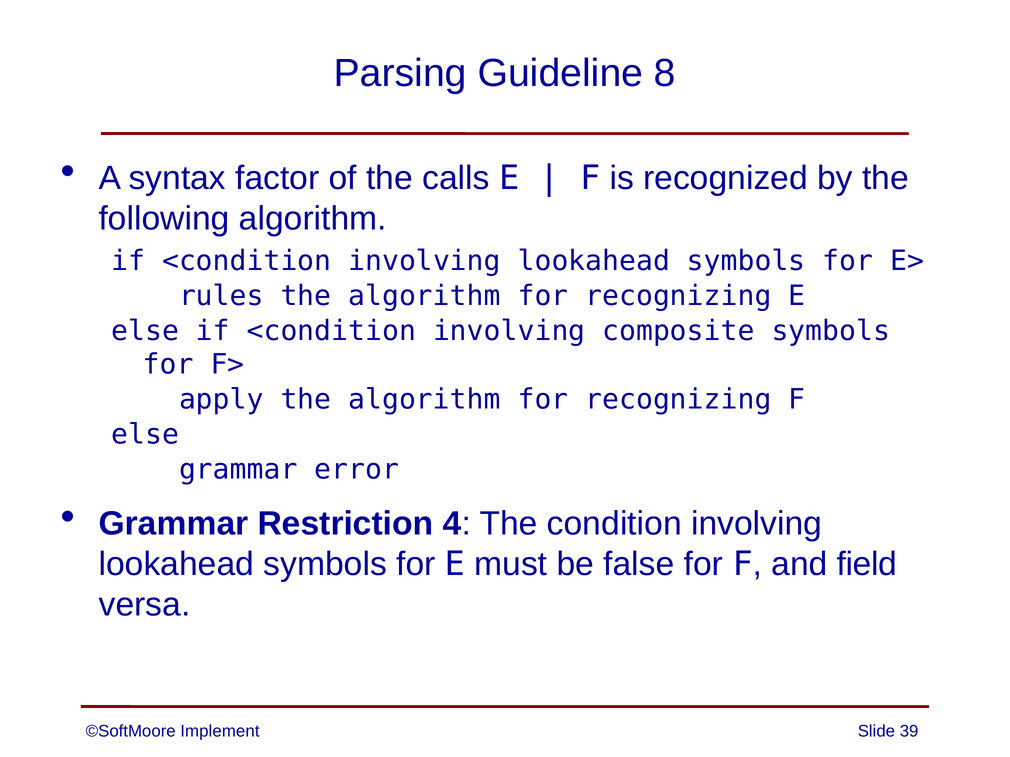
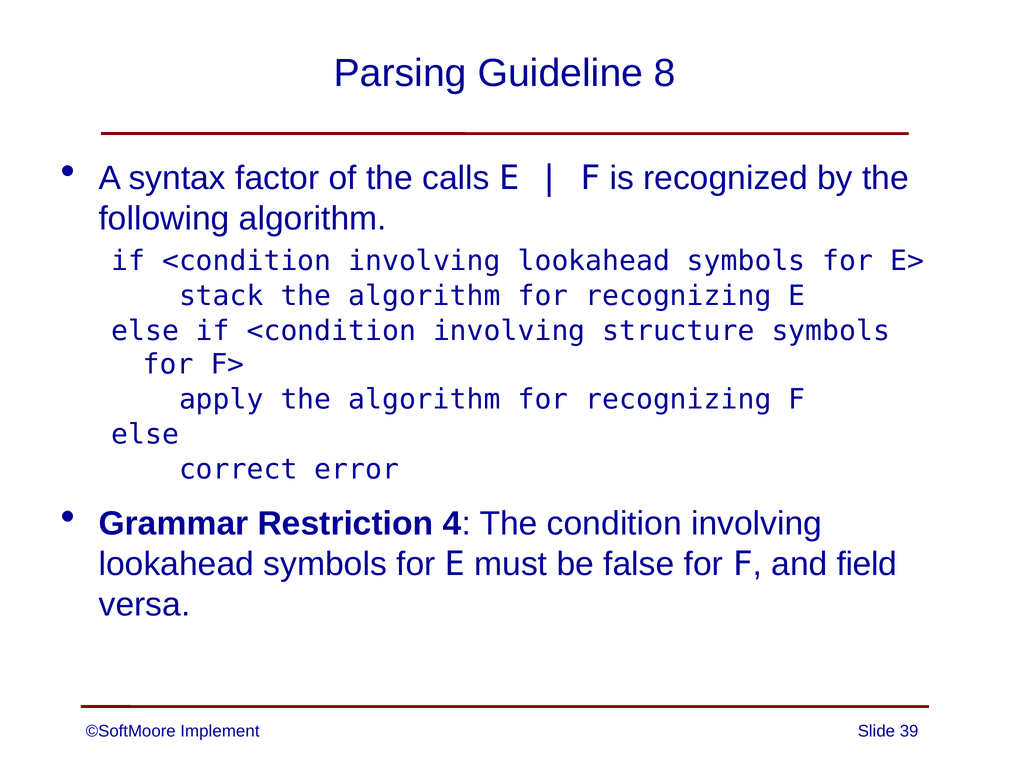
rules: rules -> stack (221, 296)
composite: composite -> structure (678, 331)
grammar: grammar -> correct (238, 470)
